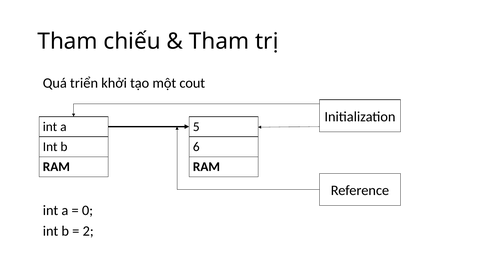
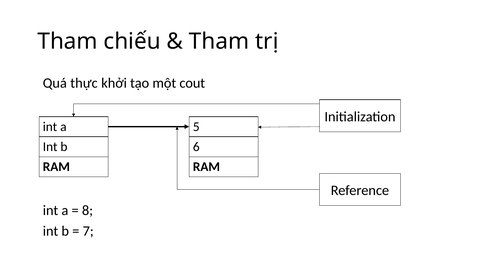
triển: triển -> thực (84, 83)
0: 0 -> 8 (87, 210)
2: 2 -> 7 (88, 231)
